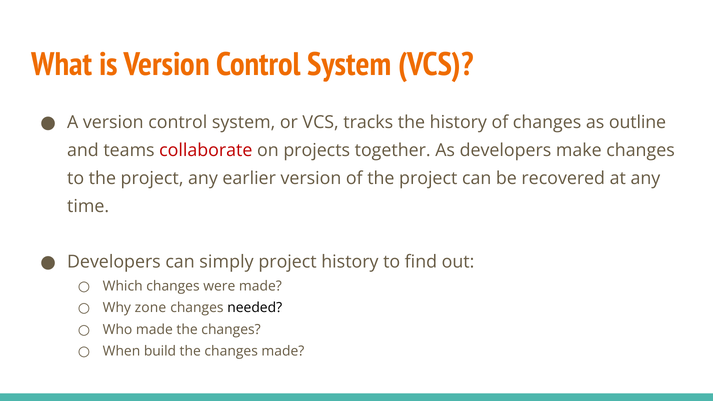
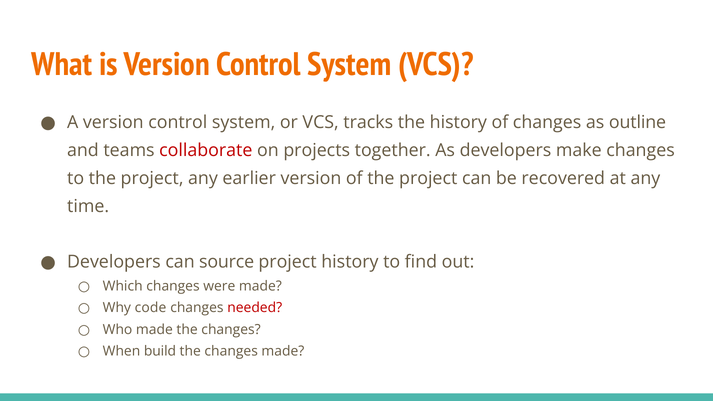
simply: simply -> source (227, 262)
zone: zone -> code (150, 308)
needed colour: black -> red (255, 308)
